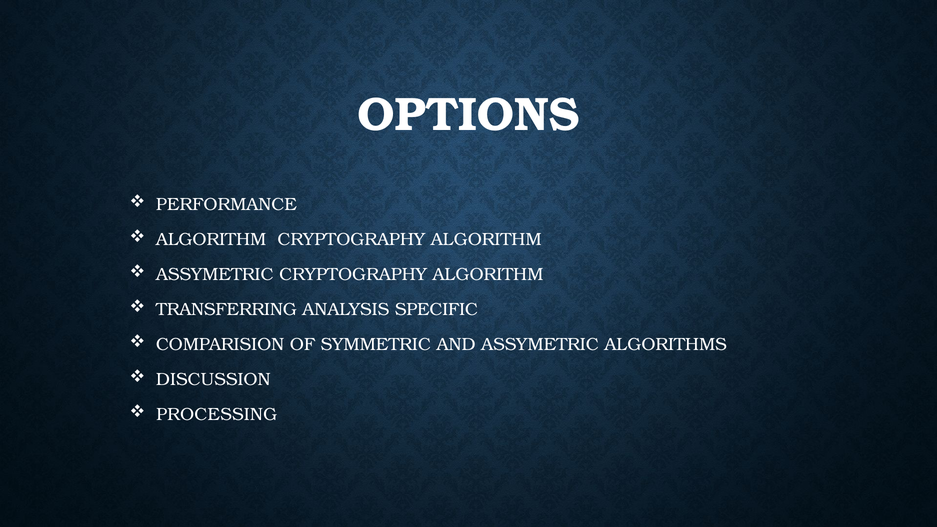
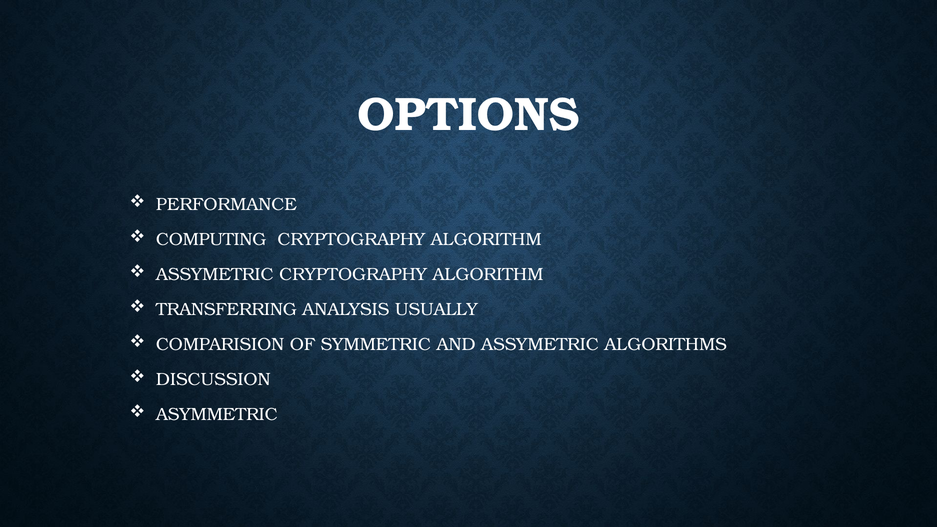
ALGORITHM: ALGORITHM -> COMPUTING (211, 239)
SPECIFIC: SPECIFIC -> USUALLY (436, 309)
PROCESSING: PROCESSING -> ASYMMETRIC (217, 415)
